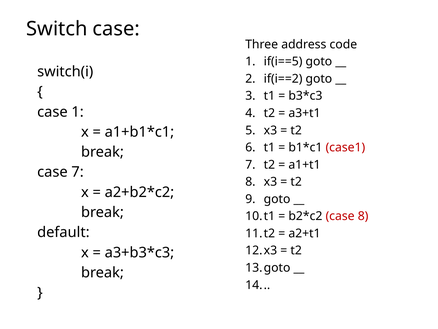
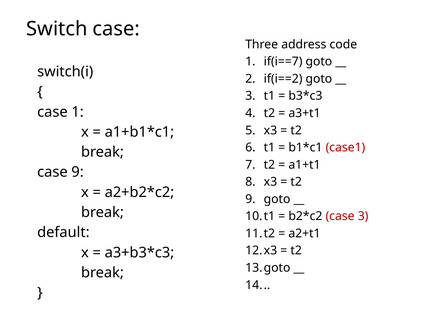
if(i==5: if(i==5 -> if(i==7 (283, 61)
case 7: 7 -> 9 (78, 172)
case 8: 8 -> 3 (363, 216)
